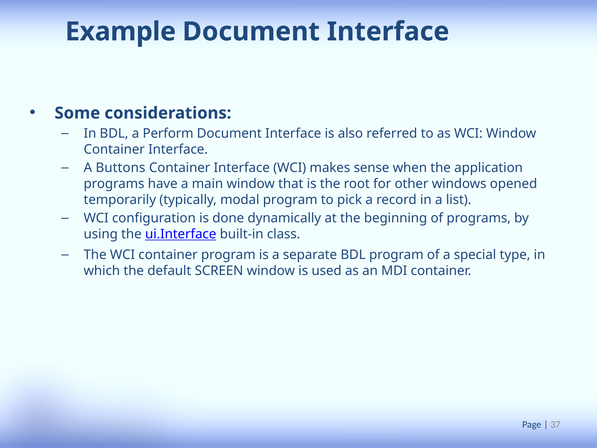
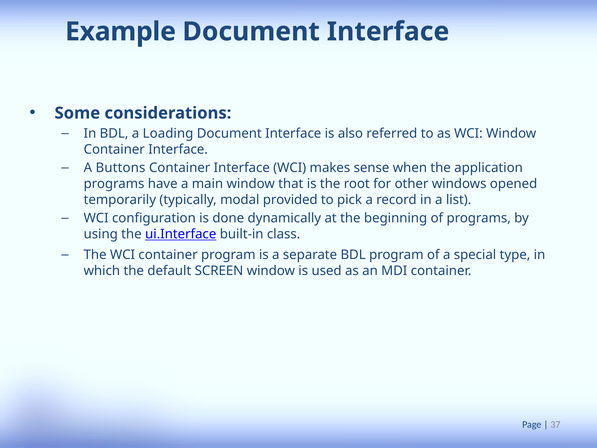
Perform: Perform -> Loading (168, 133)
modal program: program -> provided (290, 200)
